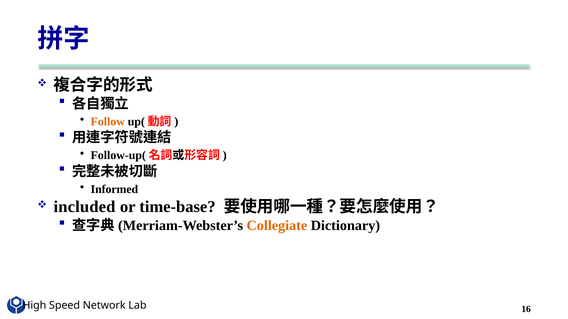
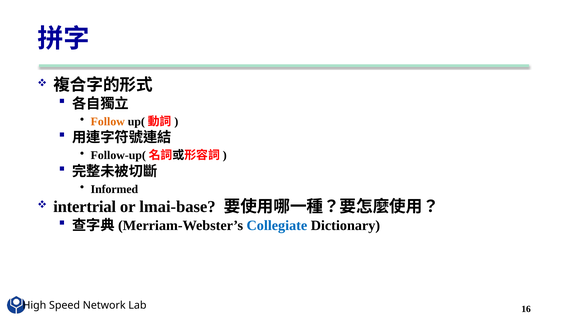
included: included -> intertrial (85, 207)
time-base: time-base -> lmai-base (177, 207)
Collegiate colour: orange -> blue (277, 226)
